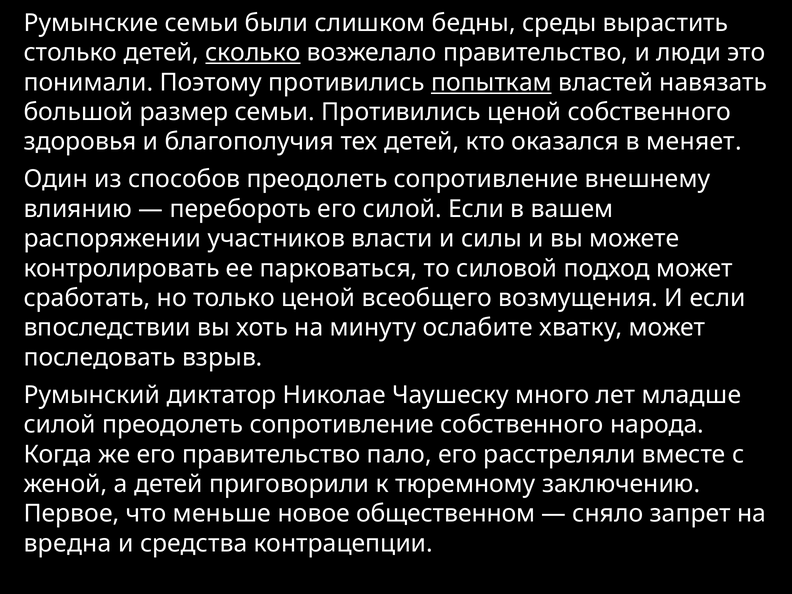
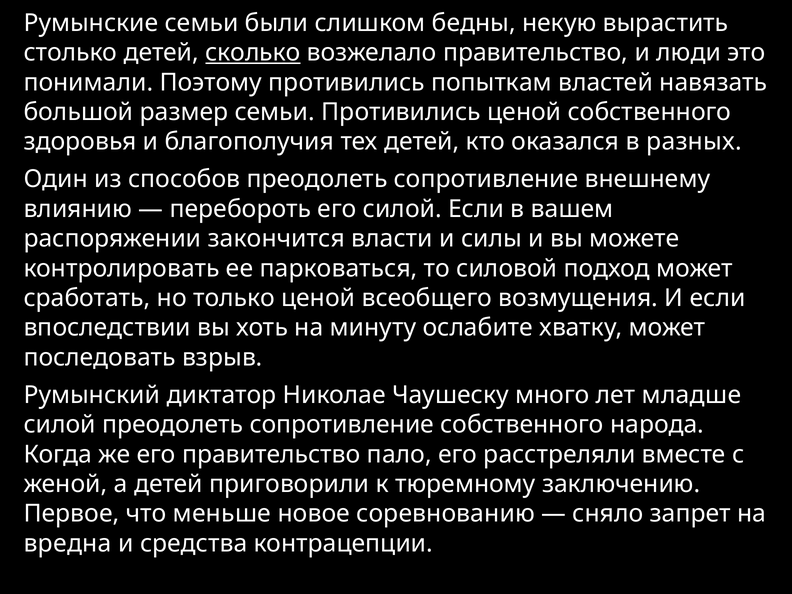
среды: среды -> некую (559, 23)
попыткам underline: present -> none (492, 82)
меняет: меняет -> разных (694, 142)
участников: участников -> закончится (276, 239)
общественном: общественном -> соревнованию (446, 514)
